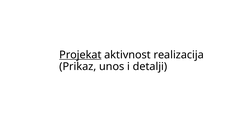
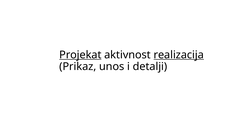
realizacija underline: none -> present (179, 55)
